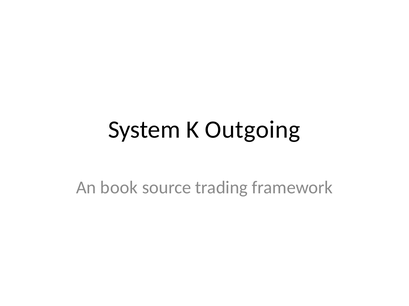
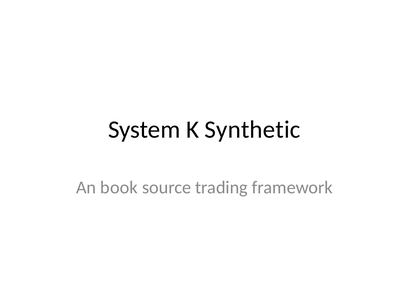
Outgoing: Outgoing -> Synthetic (253, 130)
